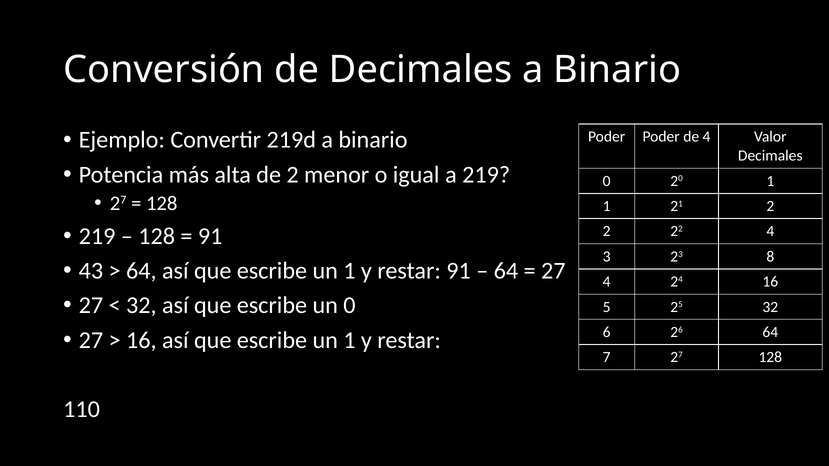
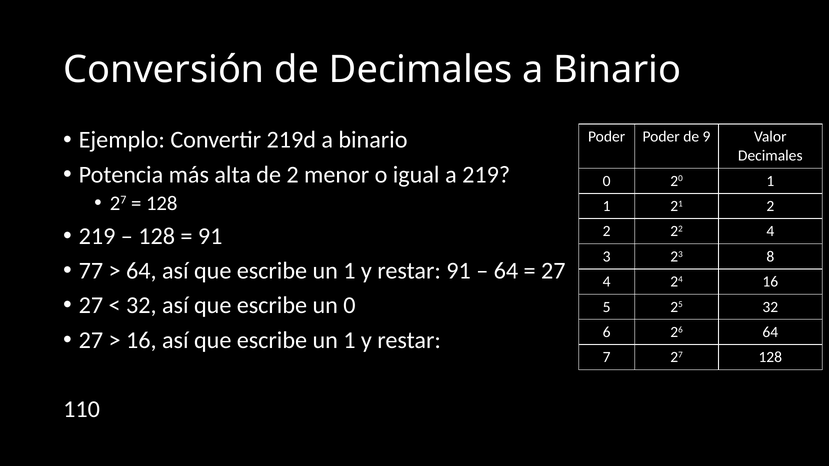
de 4: 4 -> 9 (707, 137)
43: 43 -> 77 (91, 271)
